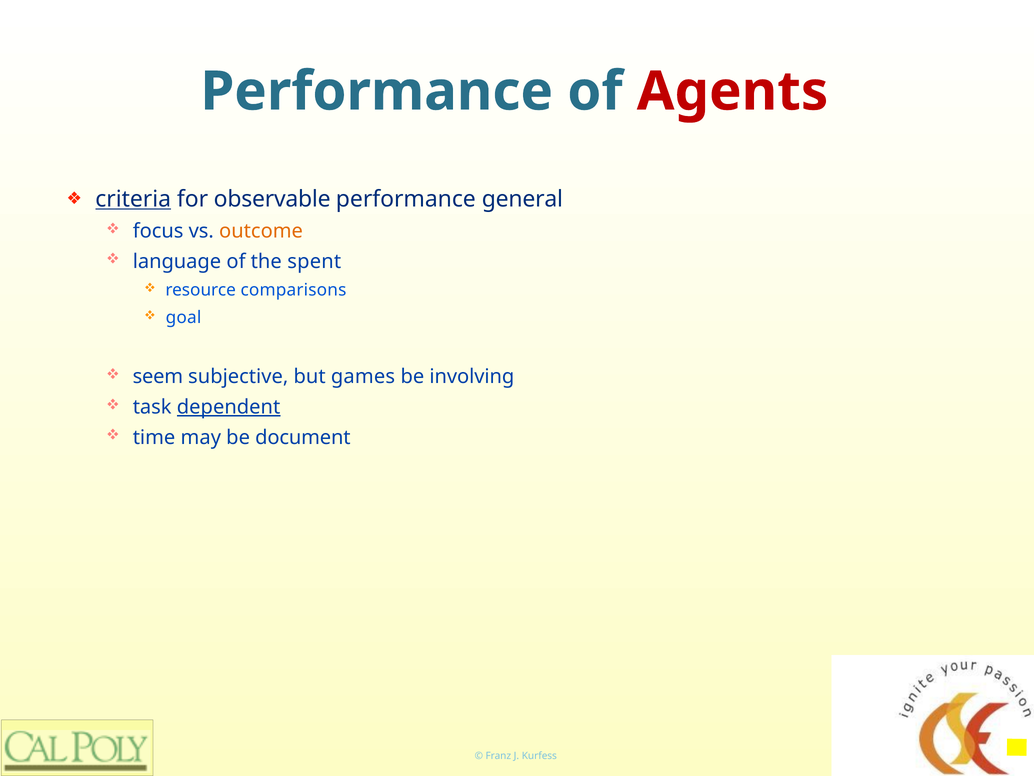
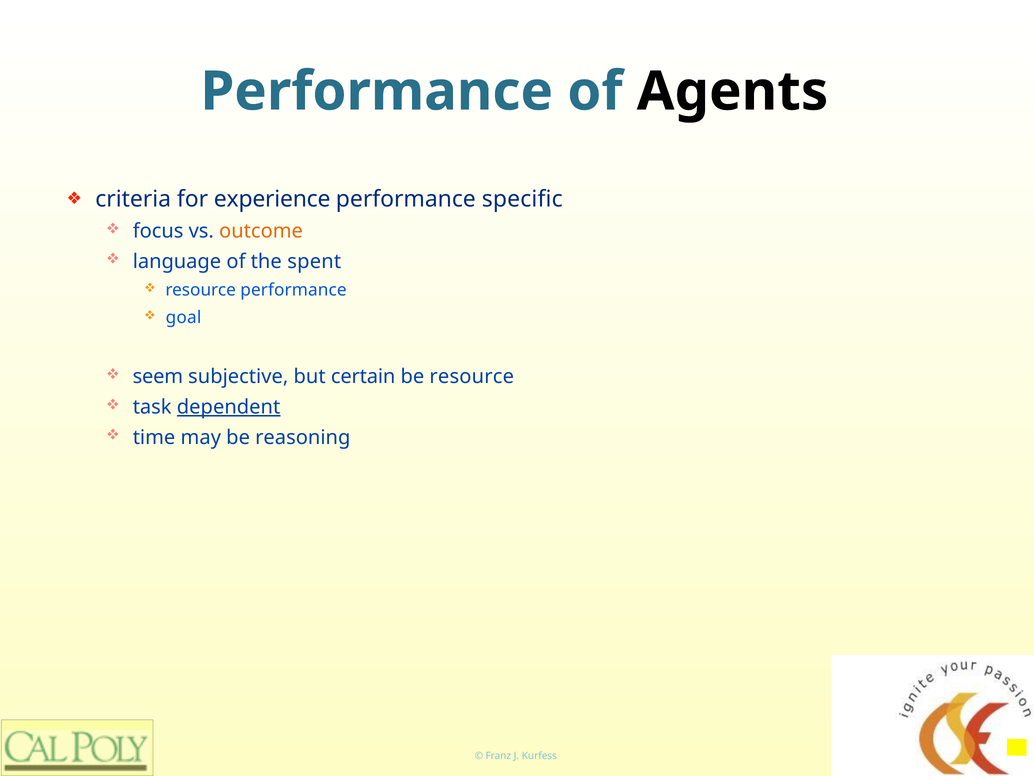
Agents colour: red -> black (733, 92)
criteria underline: present -> none (133, 199)
observable: observable -> experience (272, 199)
general: general -> specific (522, 199)
resource comparisons: comparisons -> performance (293, 290)
games: games -> certain (363, 376)
be involving: involving -> resource (472, 376)
document: document -> reasoning (303, 437)
